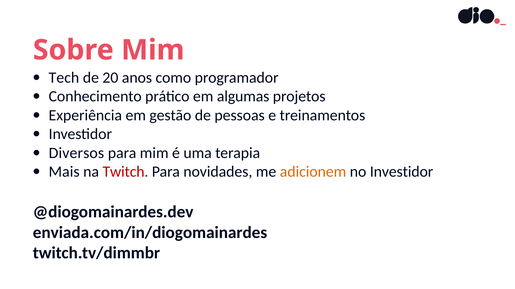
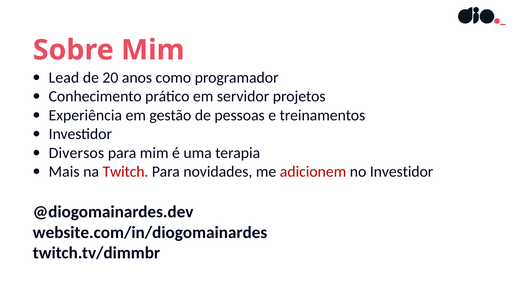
Tech: Tech -> Lead (64, 78)
algumas: algumas -> servidor (243, 97)
adicionem colour: orange -> red (313, 172)
enviada.com/in/diogomainardes: enviada.com/in/diogomainardes -> website.com/in/diogomainardes (150, 233)
